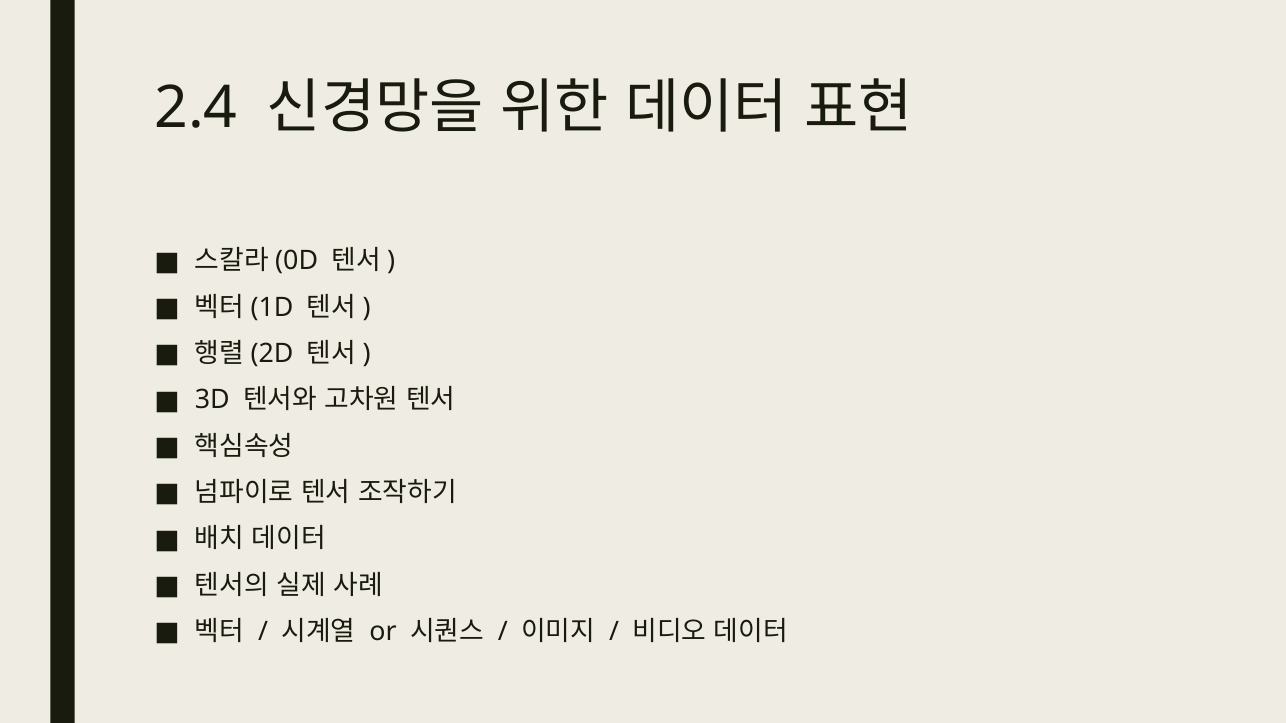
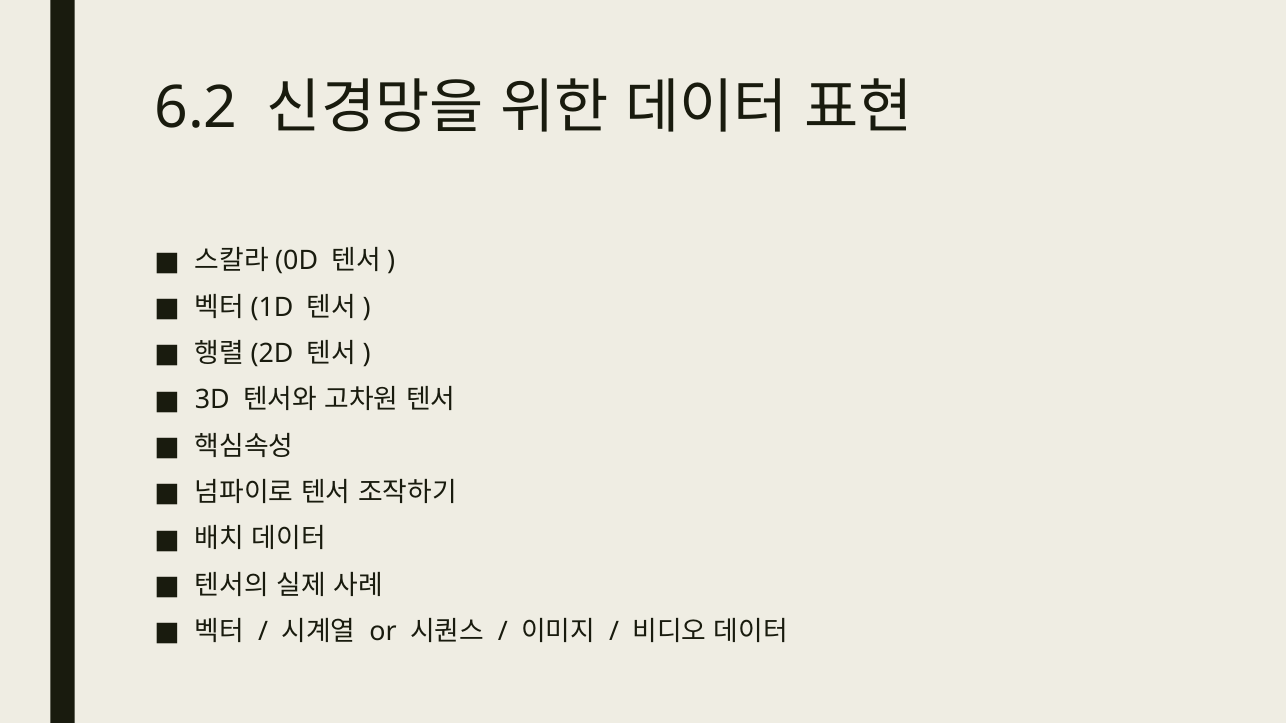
2.4: 2.4 -> 6.2 (196, 108)
